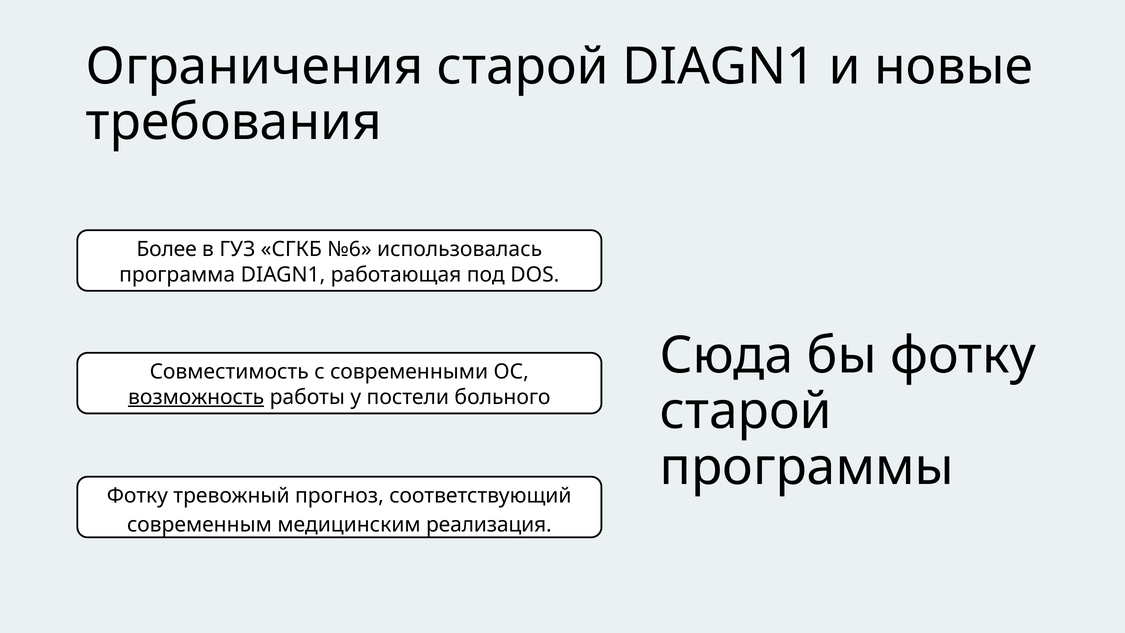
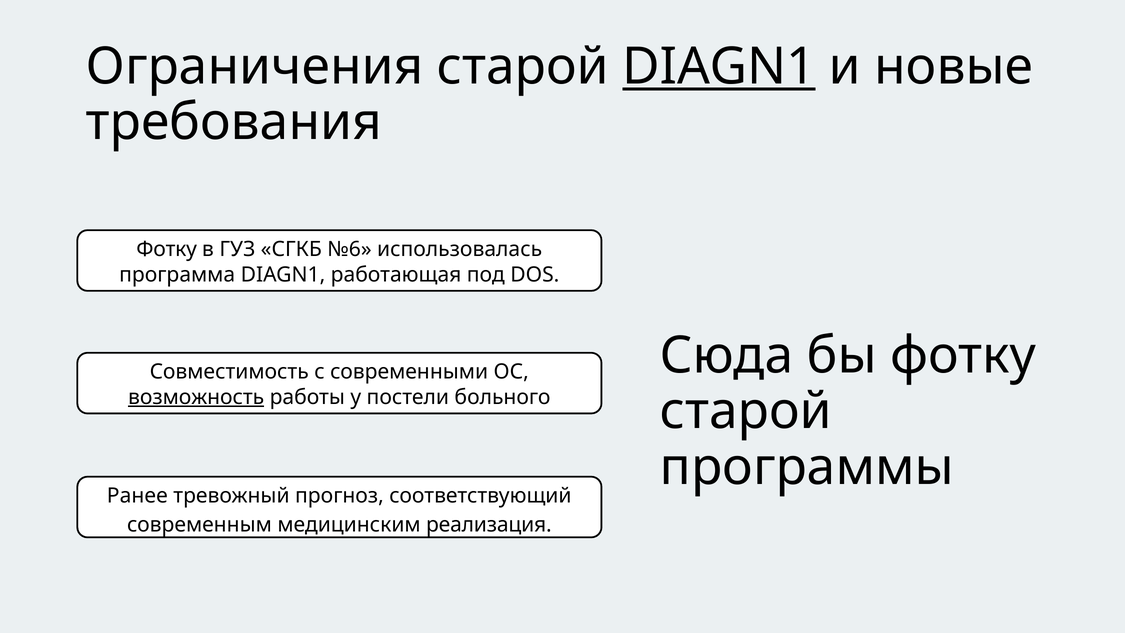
DIAGN1 underline: none -> present (719, 67)
Более: Более -> Фотку (167, 249)
Фотку: Фотку -> Ранее (137, 496)
